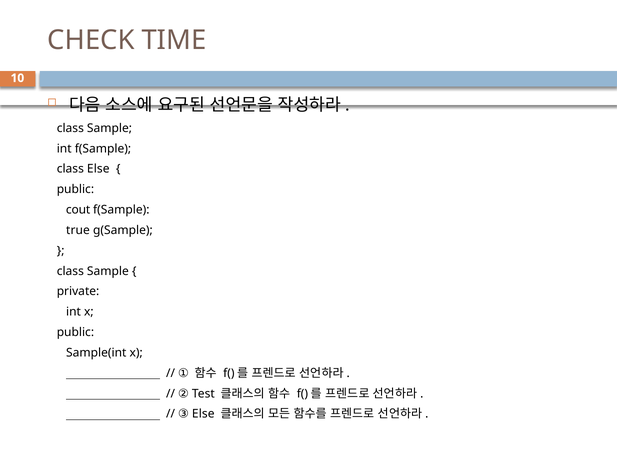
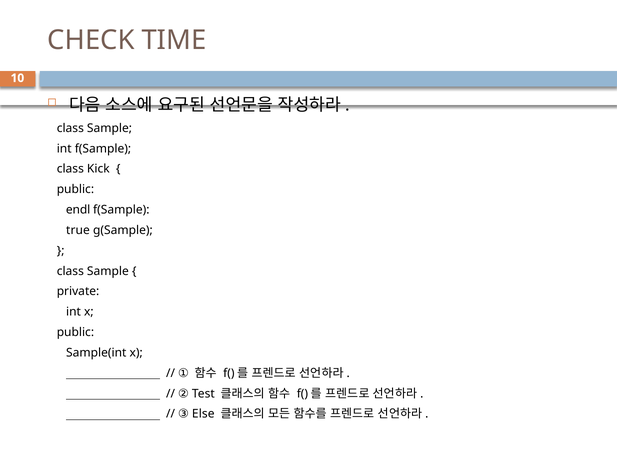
class Else: Else -> Kick (98, 169)
cout: cout -> endl (78, 210)
